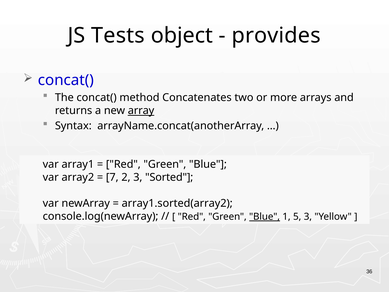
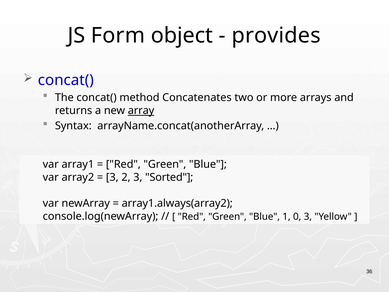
Tests: Tests -> Form (118, 36)
7: 7 -> 3 (112, 177)
array1.sorted(array2: array1.sorted(array2 -> array1.always(array2 (177, 203)
Blue underline: present -> none (265, 216)
5: 5 -> 0 (297, 216)
